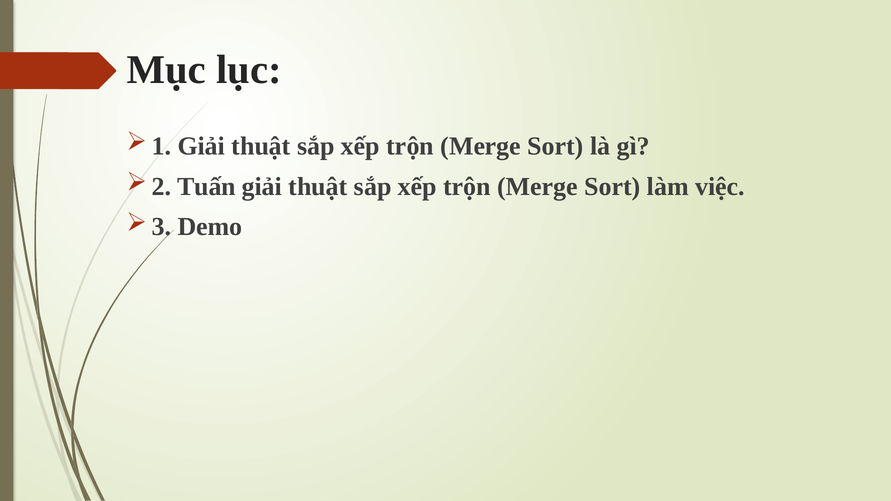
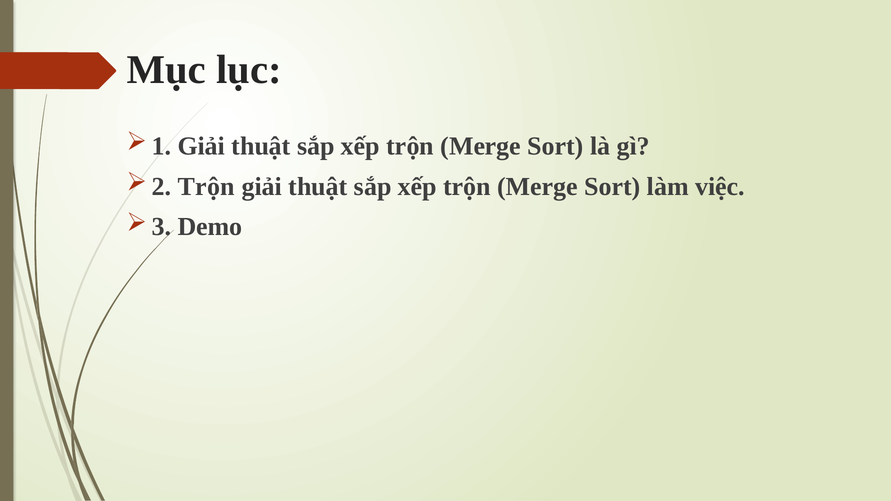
Tuấn: Tuấn -> Trộn (206, 187)
